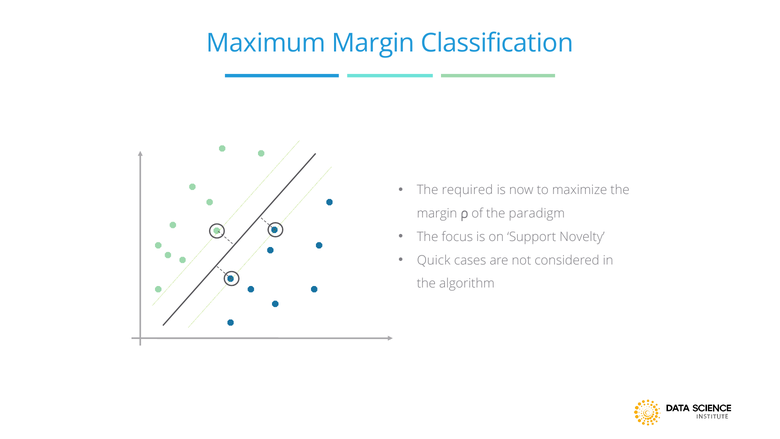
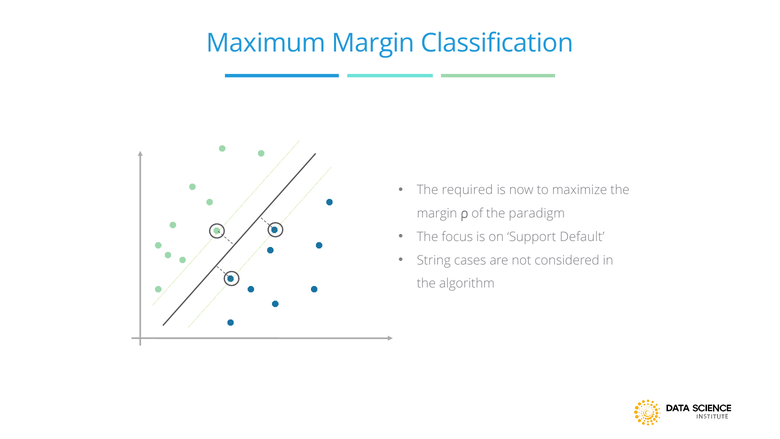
Novelty: Novelty -> Default (582, 237)
Quick: Quick -> String (434, 260)
